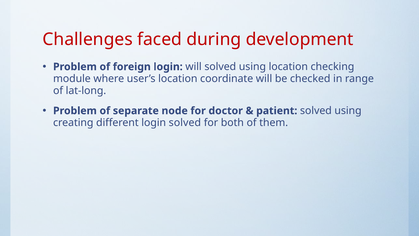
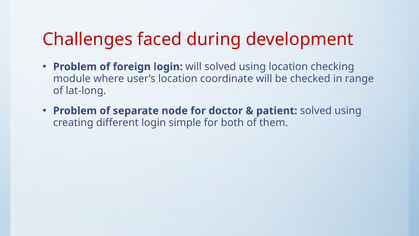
login solved: solved -> simple (185, 123)
